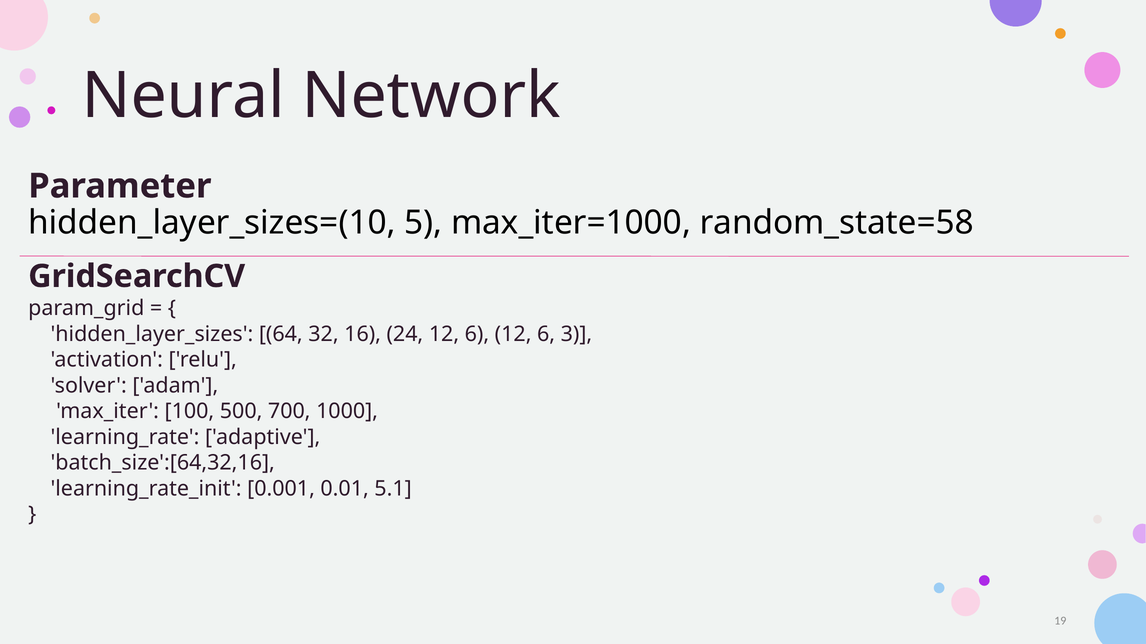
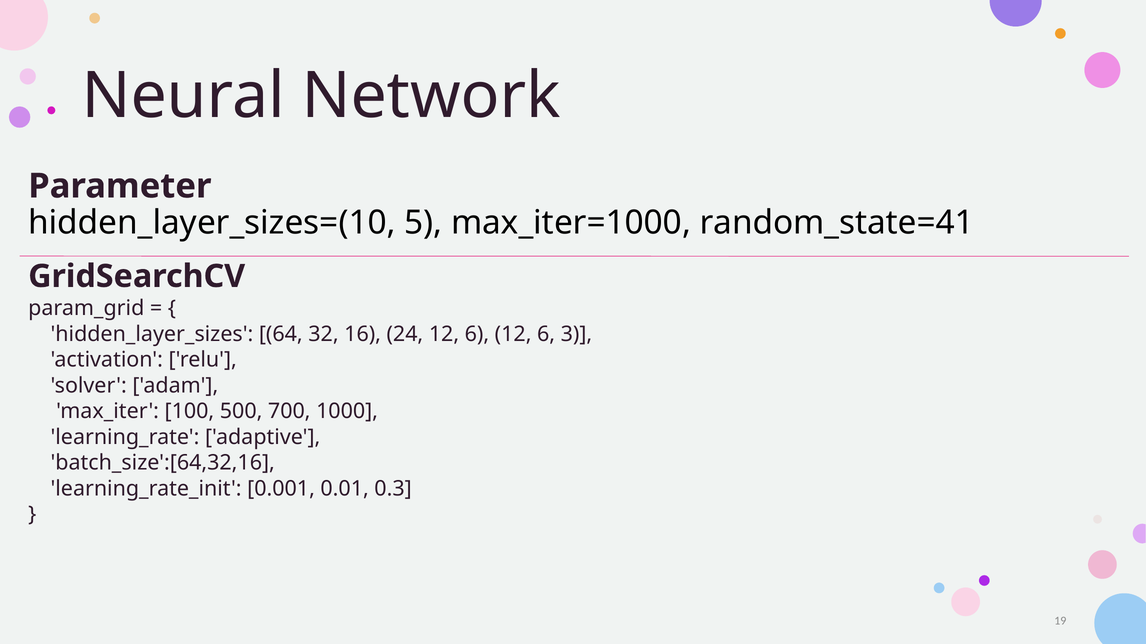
random_state=58: random_state=58 -> random_state=41 (837, 223)
5.1: 5.1 -> 0.3 (393, 489)
